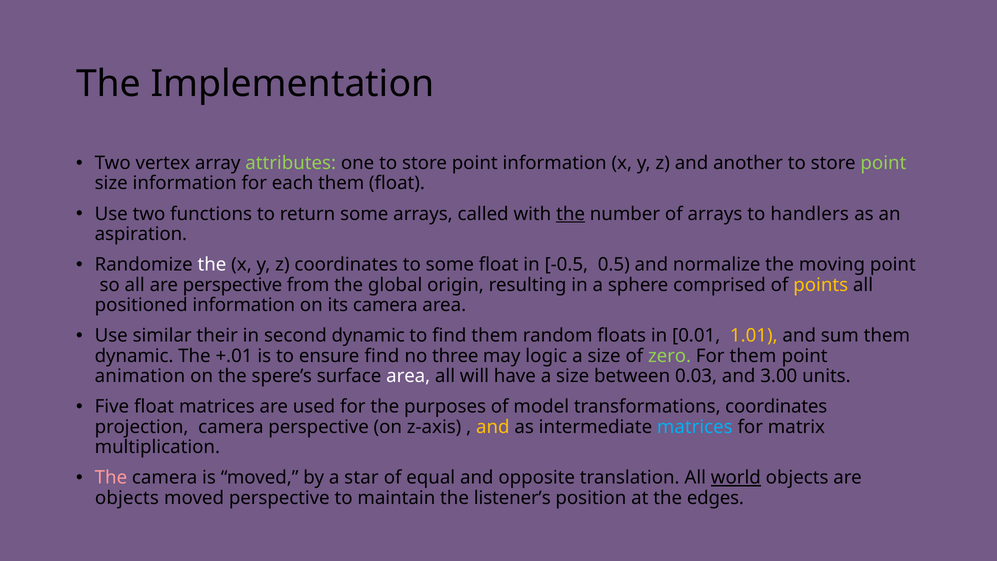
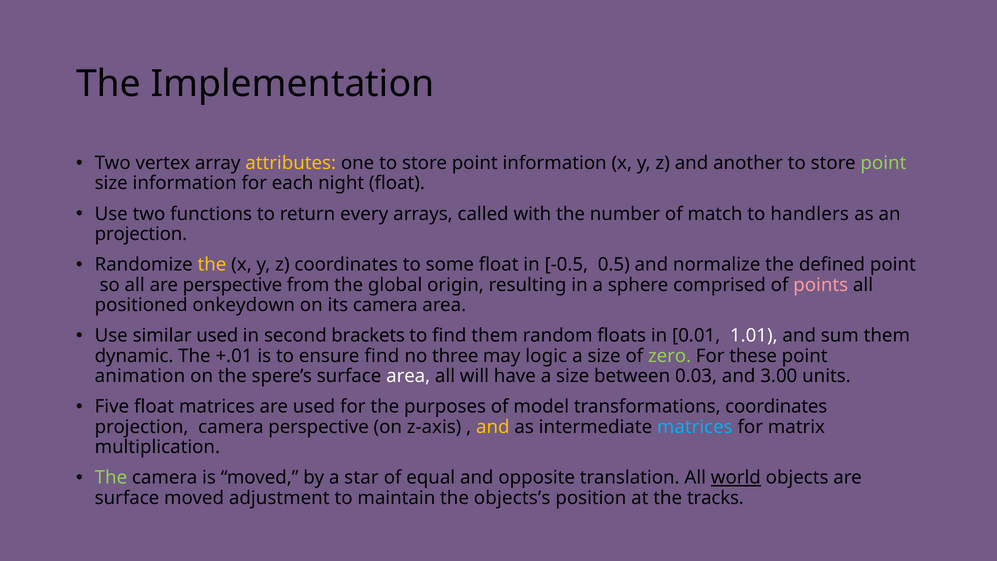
attributes colour: light green -> yellow (291, 163)
each them: them -> night (341, 183)
return some: some -> every (364, 214)
the underline: present -> none (571, 214)
of arrays: arrays -> match (715, 214)
aspiration: aspiration -> projection (141, 234)
the colour: white -> yellow (212, 265)
moving: moving -> defined (832, 265)
points colour: yellow -> pink (821, 285)
positioned information: information -> onkeydown (244, 305)
similar their: their -> used (217, 336)
second dynamic: dynamic -> brackets (368, 336)
1.01 colour: yellow -> white (754, 336)
For them: them -> these (753, 356)
The colour: pink -> light green (111, 478)
objects: objects -> surface (127, 498)
moved perspective: perspective -> adjustment (279, 498)
listener’s: listener’s -> objects’s (512, 498)
edges: edges -> tracks (715, 498)
